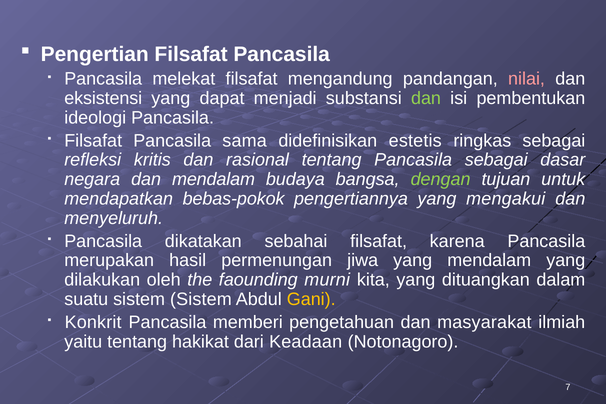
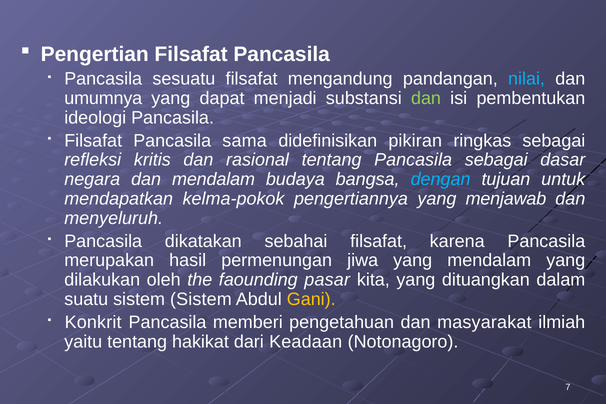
melekat: melekat -> sesuatu (184, 79)
nilai colour: pink -> light blue (527, 79)
eksistensi: eksistensi -> umumnya (103, 98)
estetis: estetis -> pikiran (415, 141)
dengan colour: light green -> light blue (441, 179)
bebas-pokok: bebas-pokok -> kelma-pokok (234, 199)
mengakui: mengakui -> menjawab (506, 199)
murni: murni -> pasar (327, 280)
